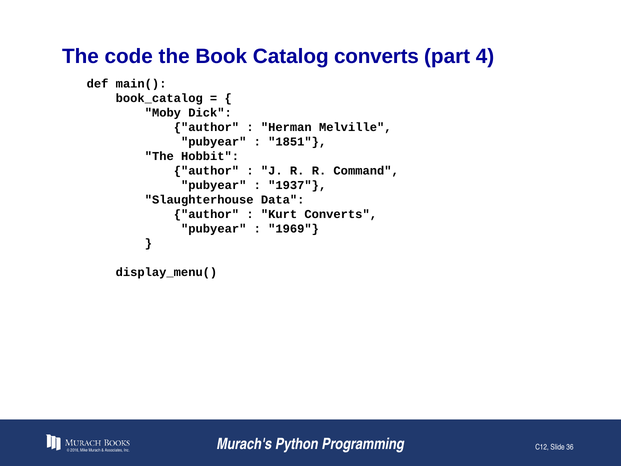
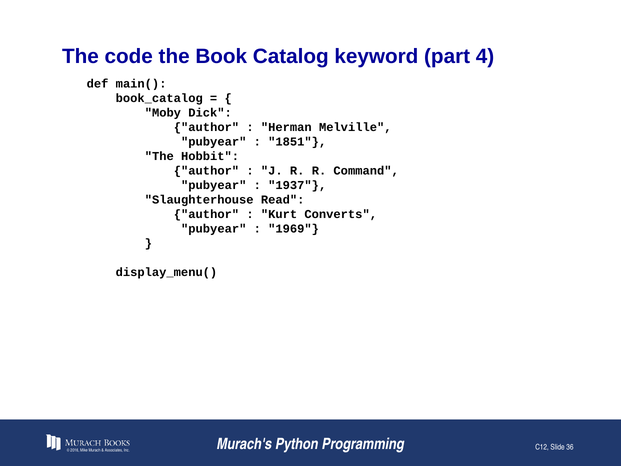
Catalog converts: converts -> keyword (376, 56)
Data: Data -> Read (283, 200)
